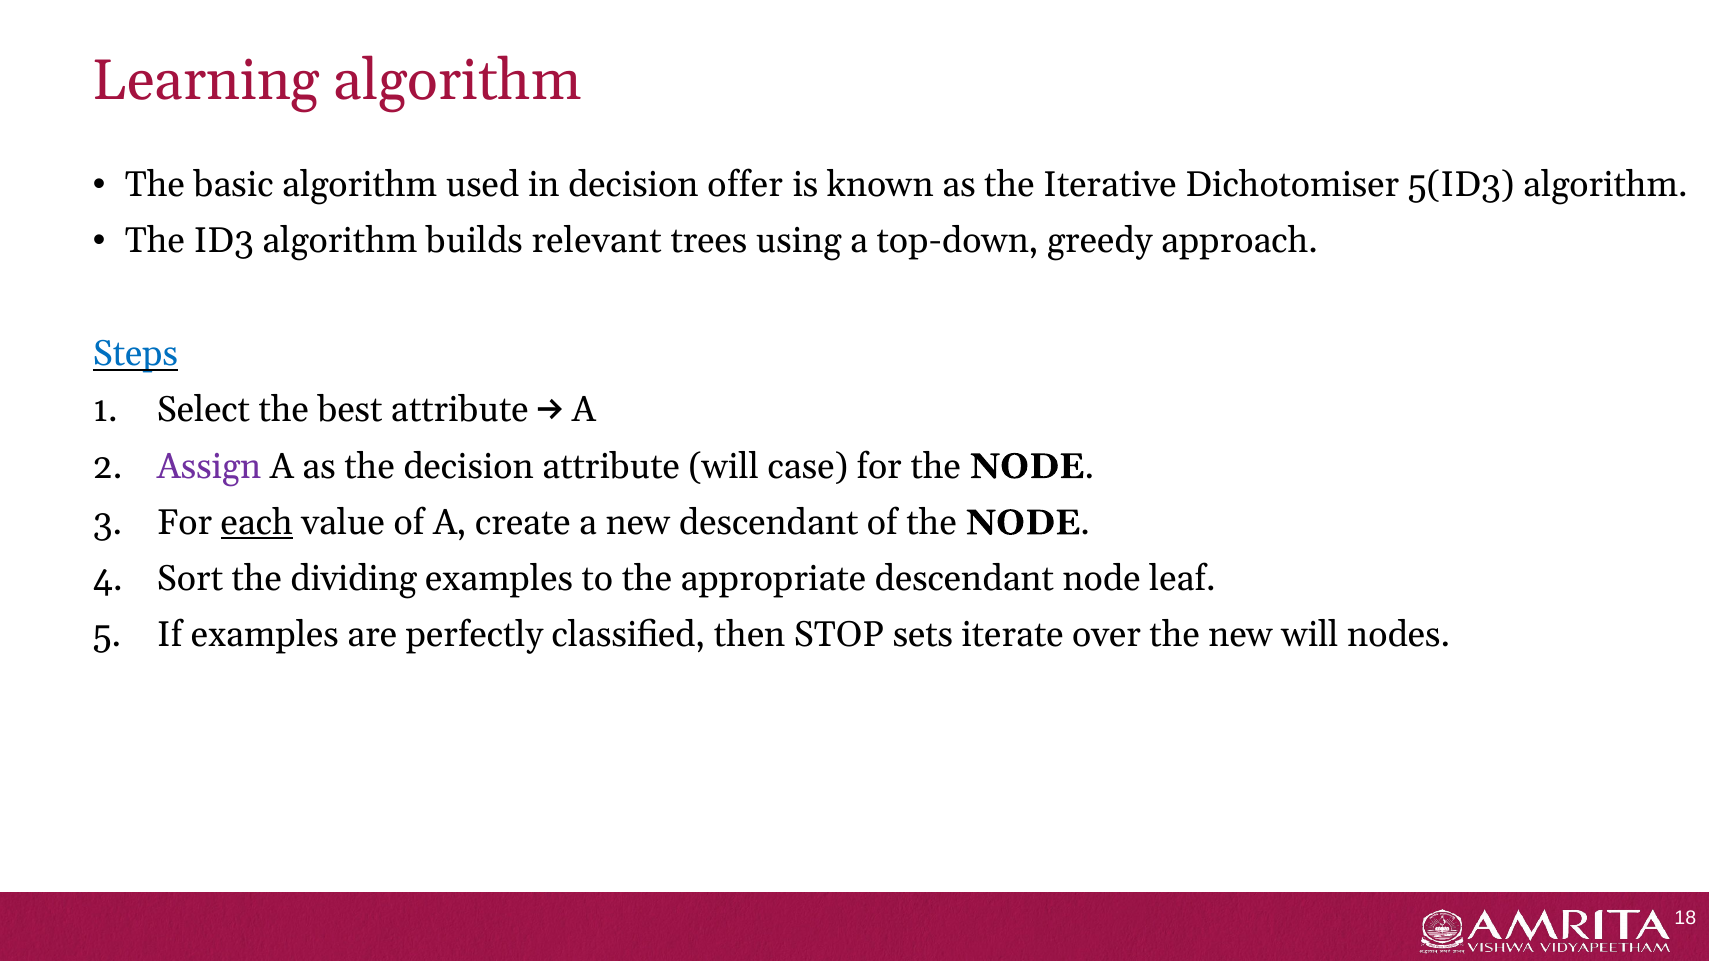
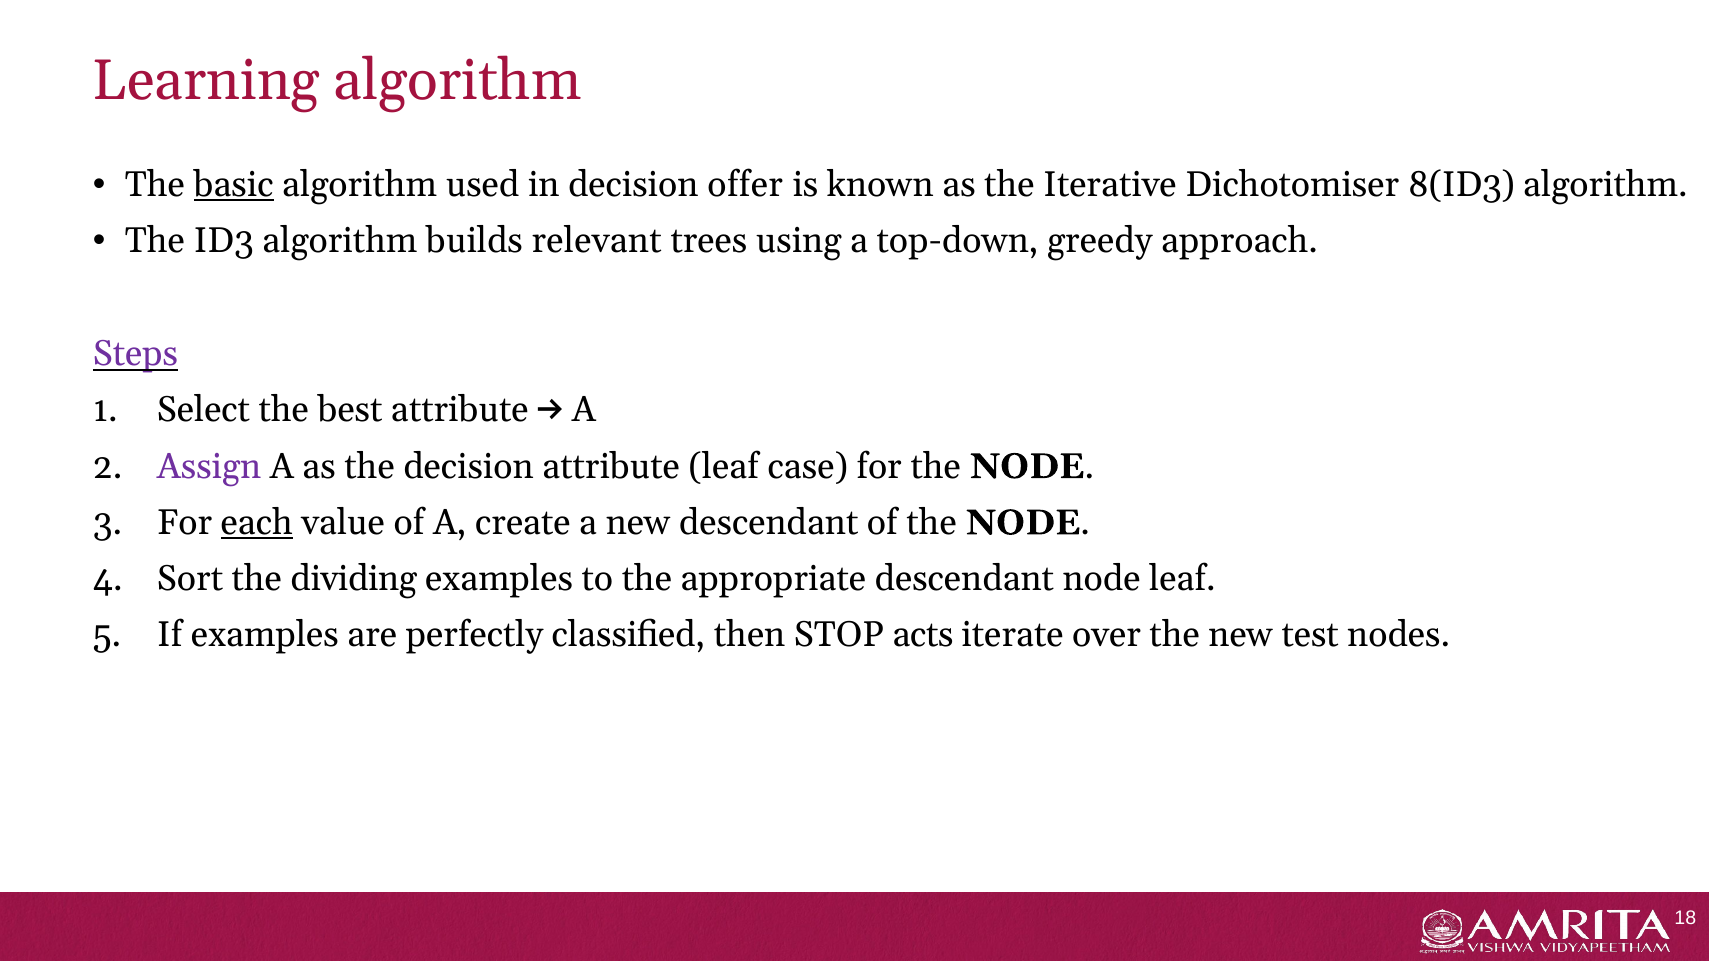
basic underline: none -> present (234, 185)
5(ID3: 5(ID3 -> 8(ID3 (1461, 185)
Steps colour: blue -> purple (135, 354)
attribute will: will -> leaf (724, 466)
sets: sets -> acts (923, 635)
new will: will -> test (1310, 635)
